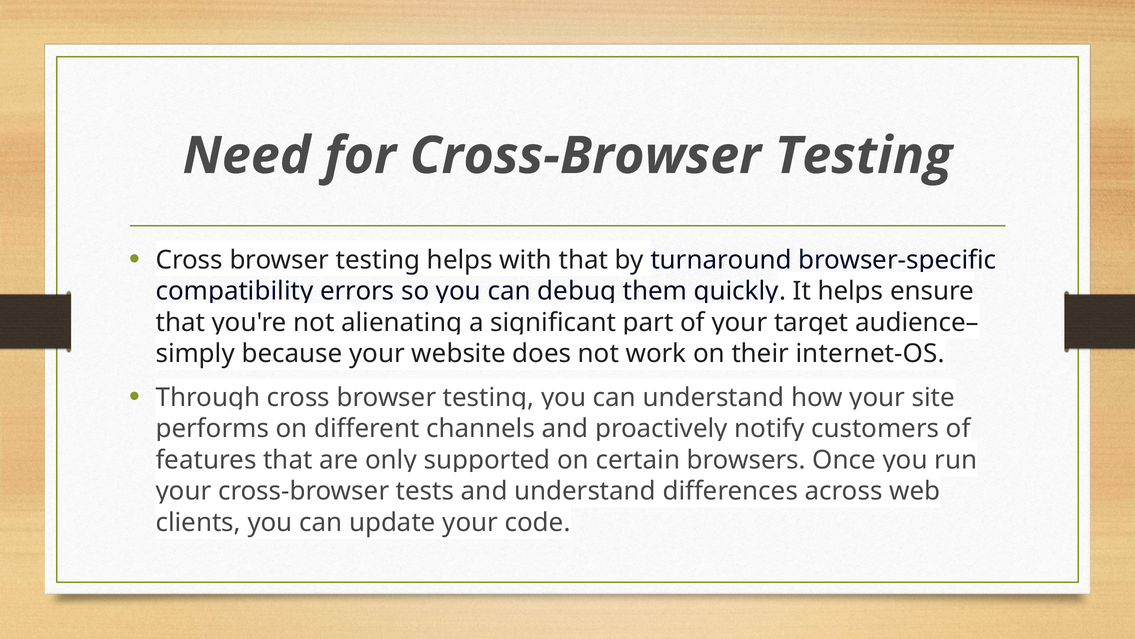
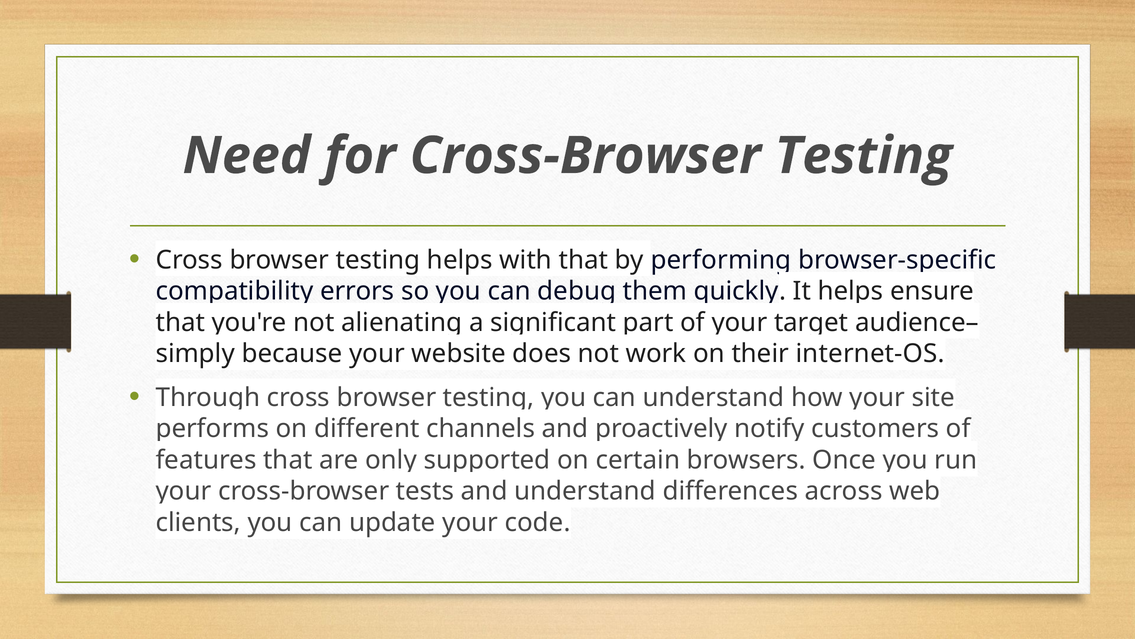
turnaround: turnaround -> performing (721, 260)
